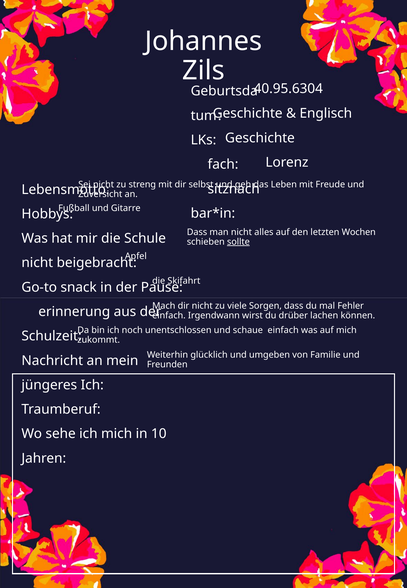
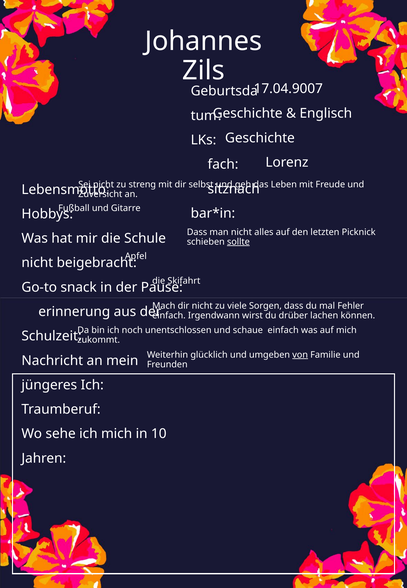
40.95.6304: 40.95.6304 -> 17.04.9007 (288, 89)
Wochen: Wochen -> Picknick (359, 232)
von underline: none -> present (300, 355)
